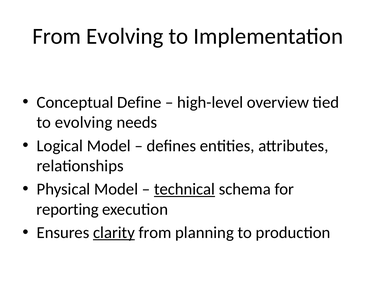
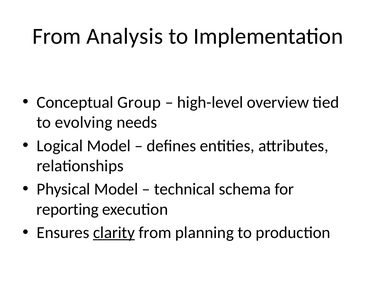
From Evolving: Evolving -> Analysis (125, 36)
Define: Define -> Group (139, 102)
technical underline: present -> none (185, 189)
